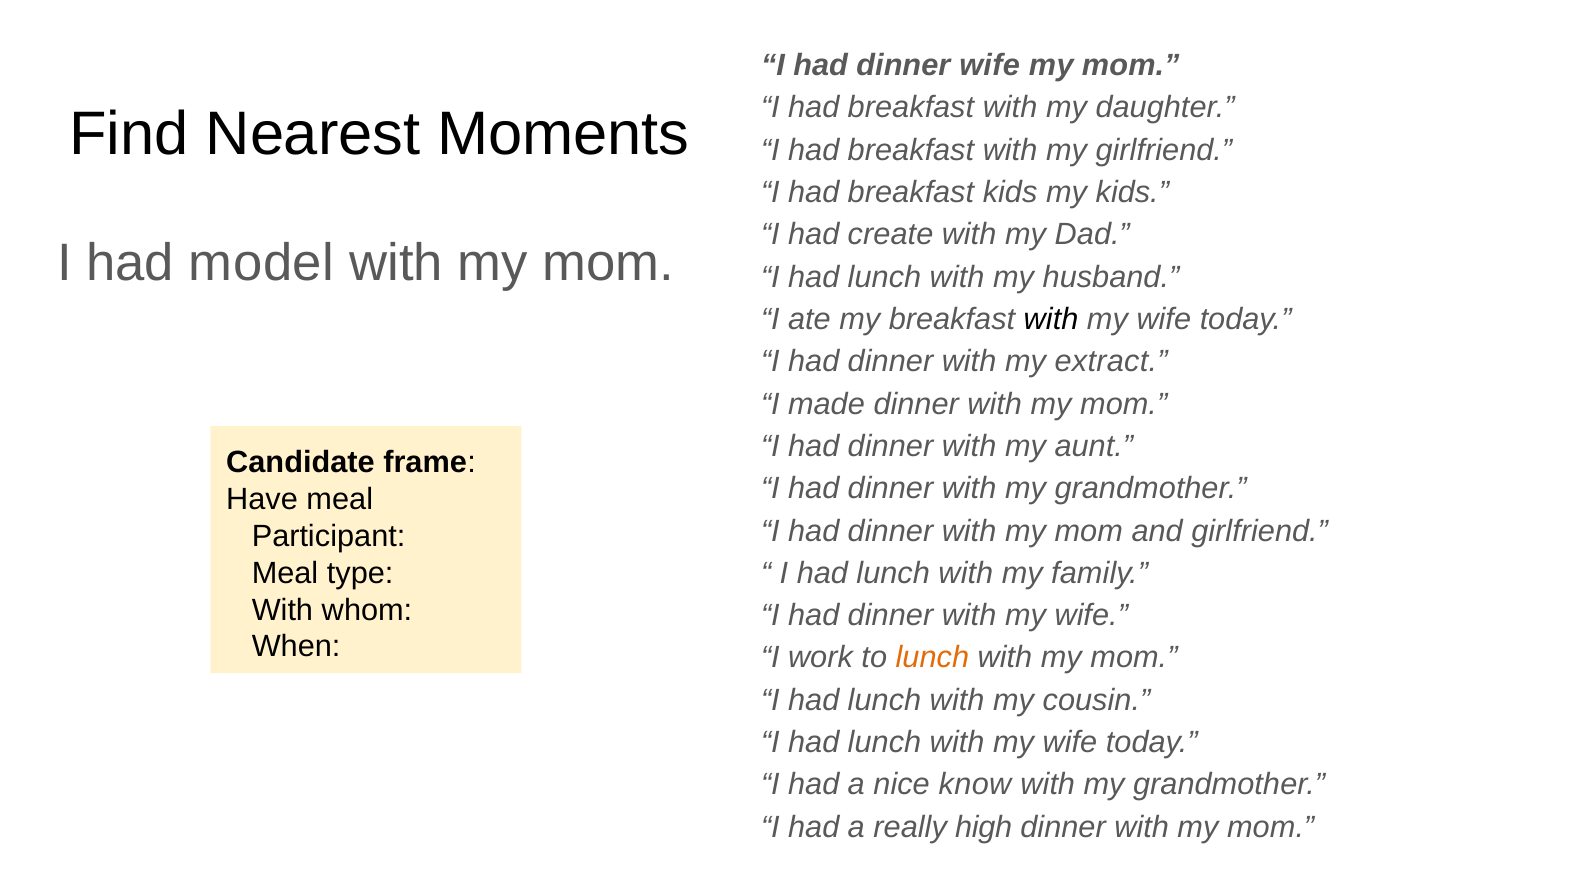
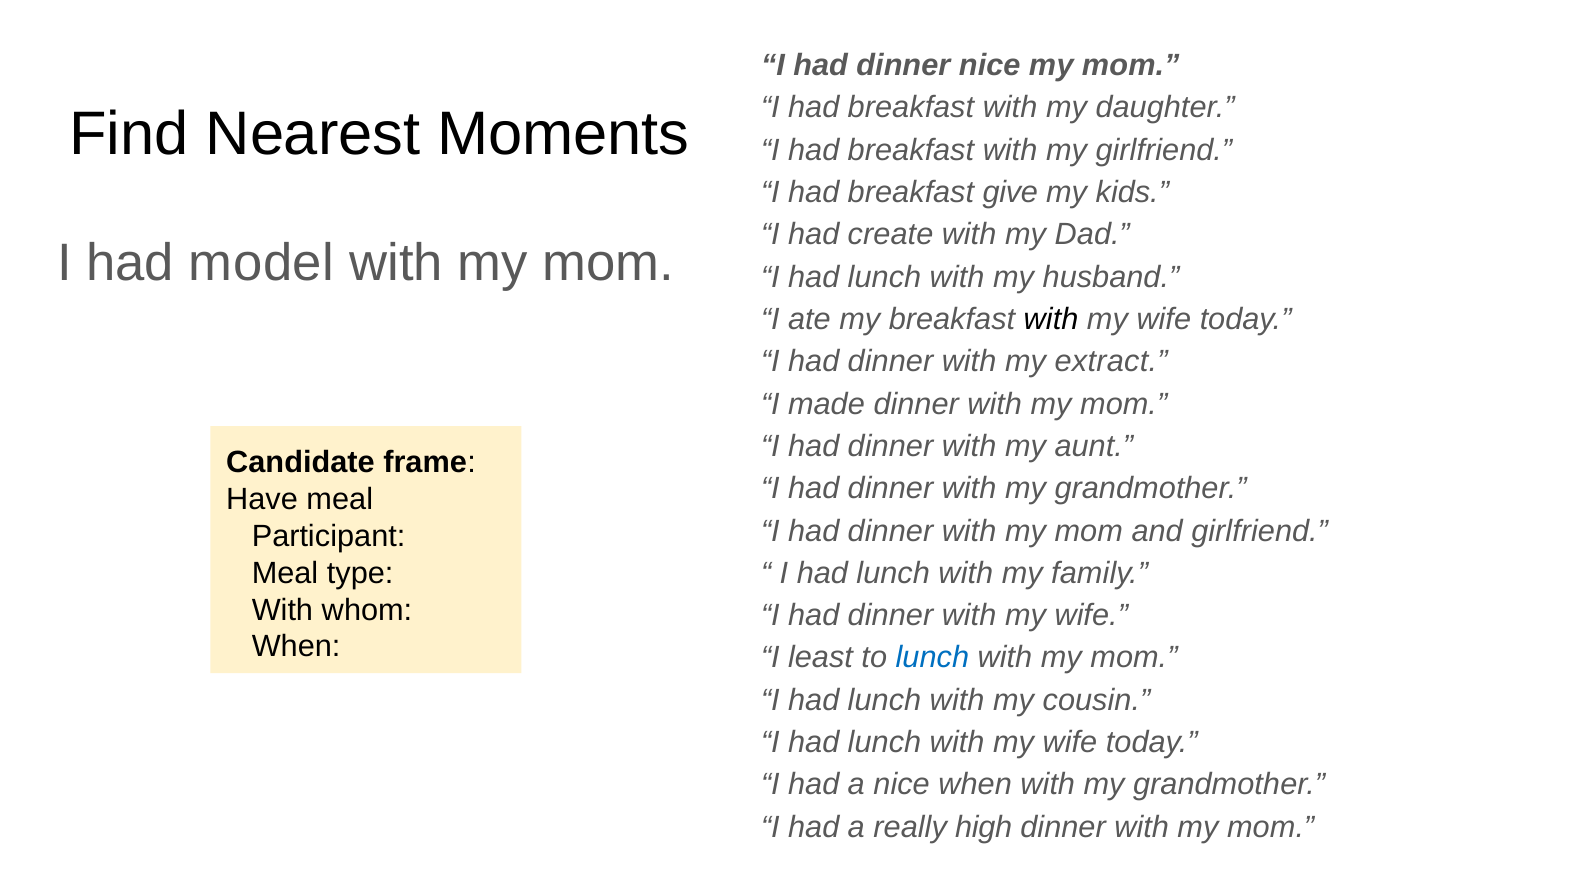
dinner wife: wife -> nice (990, 65)
breakfast kids: kids -> give (1010, 192)
work: work -> least (820, 658)
lunch colour: orange -> blue (932, 658)
nice know: know -> when (975, 785)
